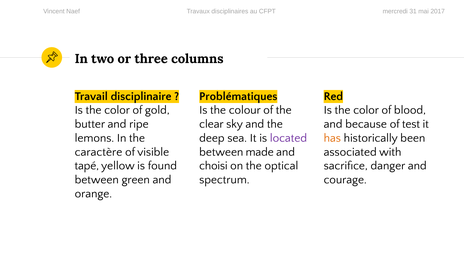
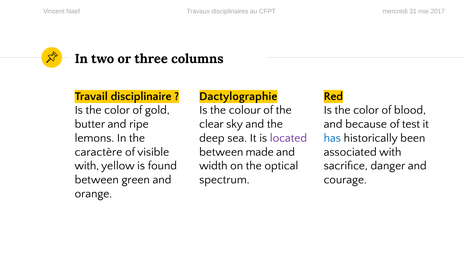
Problématiques: Problématiques -> Dactylographie (238, 96)
has colour: orange -> blue (332, 138)
tapé: tapé -> with (87, 166)
choisi: choisi -> width (213, 166)
